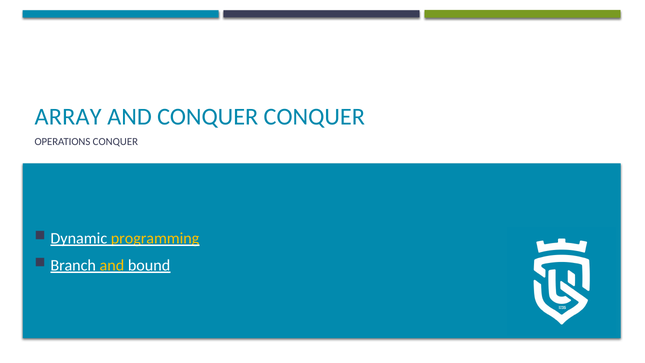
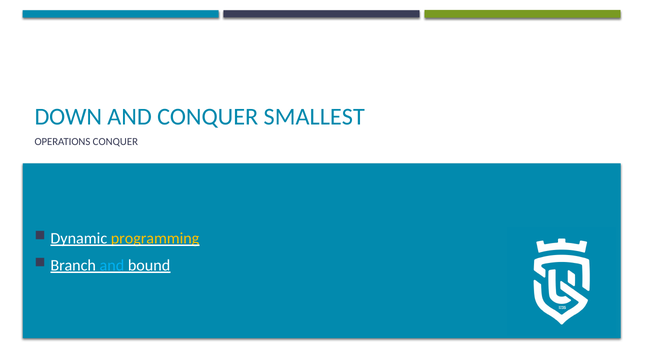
ARRAY: ARRAY -> DOWN (68, 117)
CONQUER CONQUER: CONQUER -> SMALLEST (314, 117)
and colour: yellow -> light blue (112, 265)
